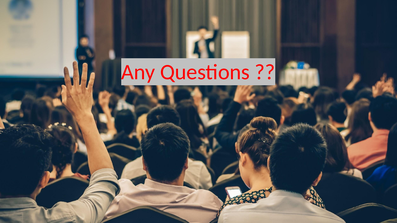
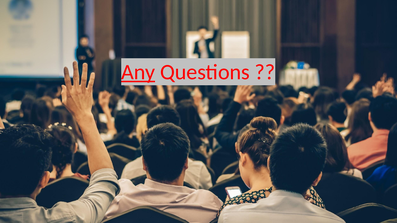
Any underline: none -> present (138, 72)
